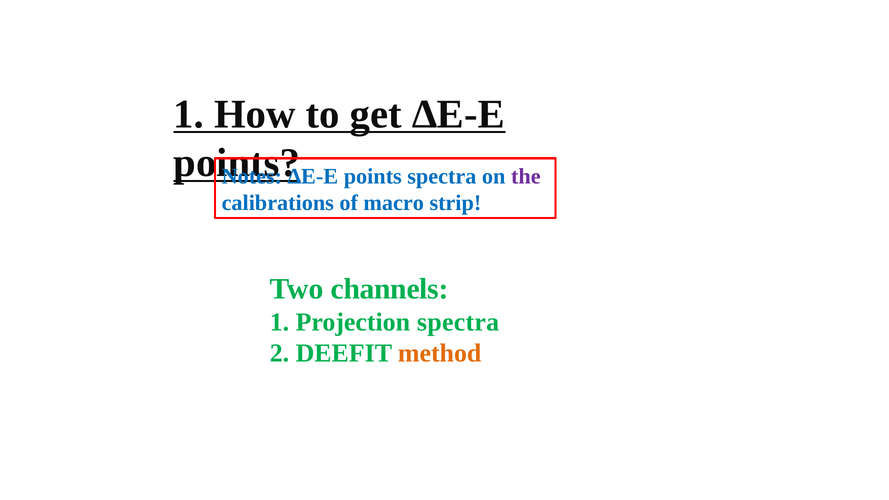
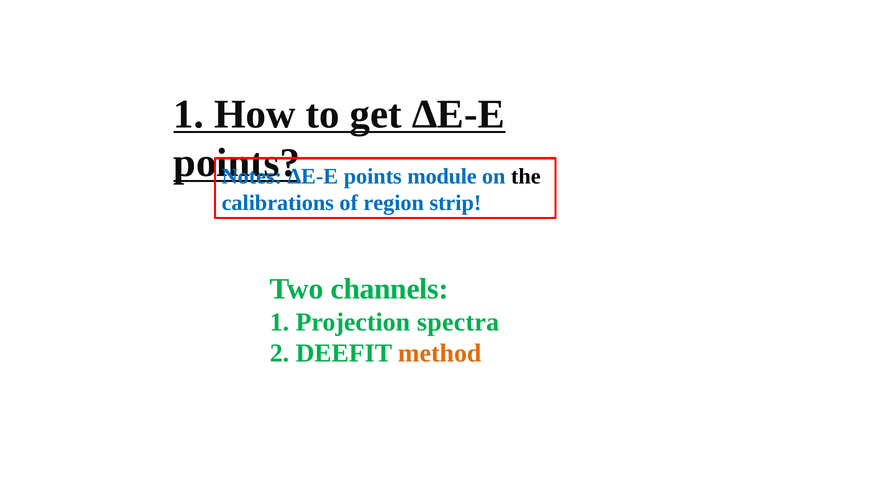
points spectra: spectra -> module (442, 176)
the colour: purple -> black (526, 176)
macro: macro -> region (394, 203)
